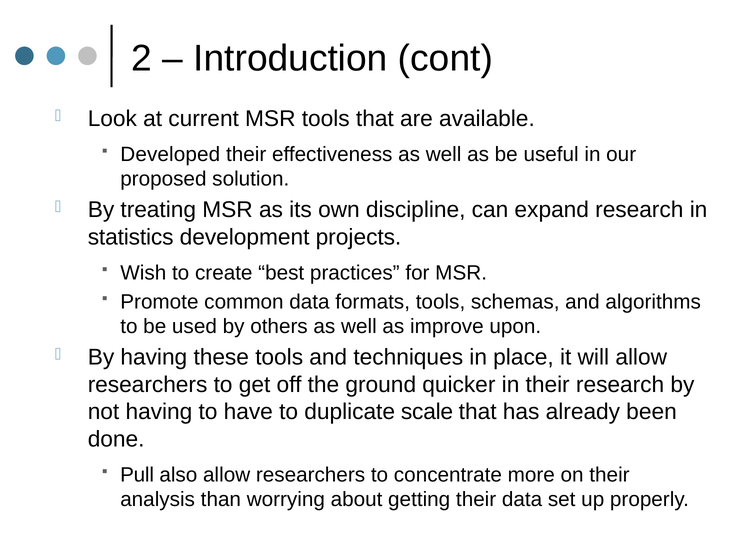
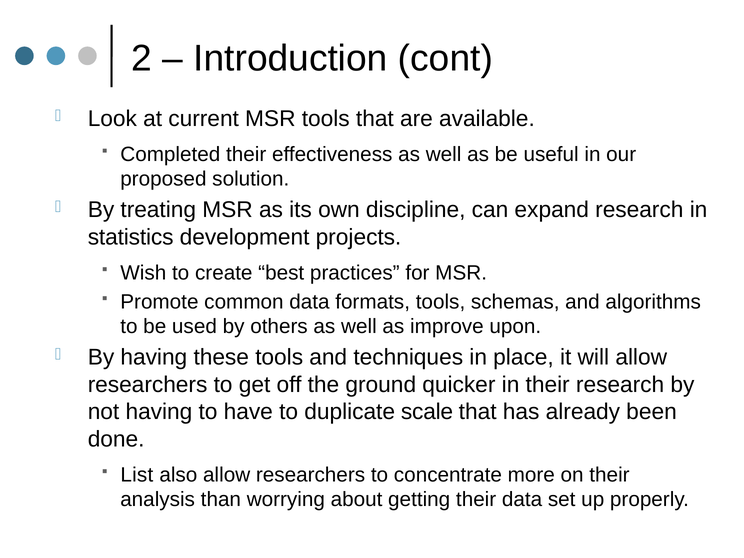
Developed: Developed -> Completed (170, 154)
Pull: Pull -> List (137, 475)
